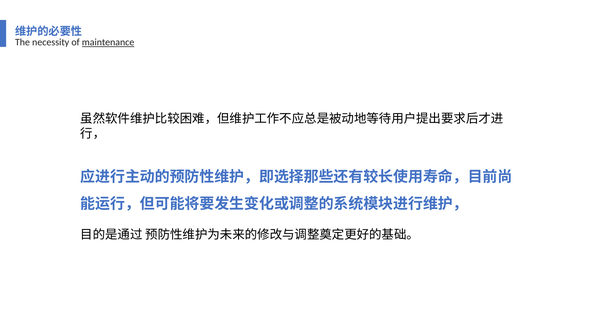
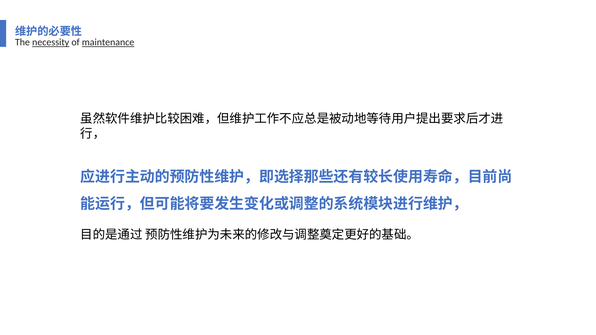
necessity underline: none -> present (51, 42)
